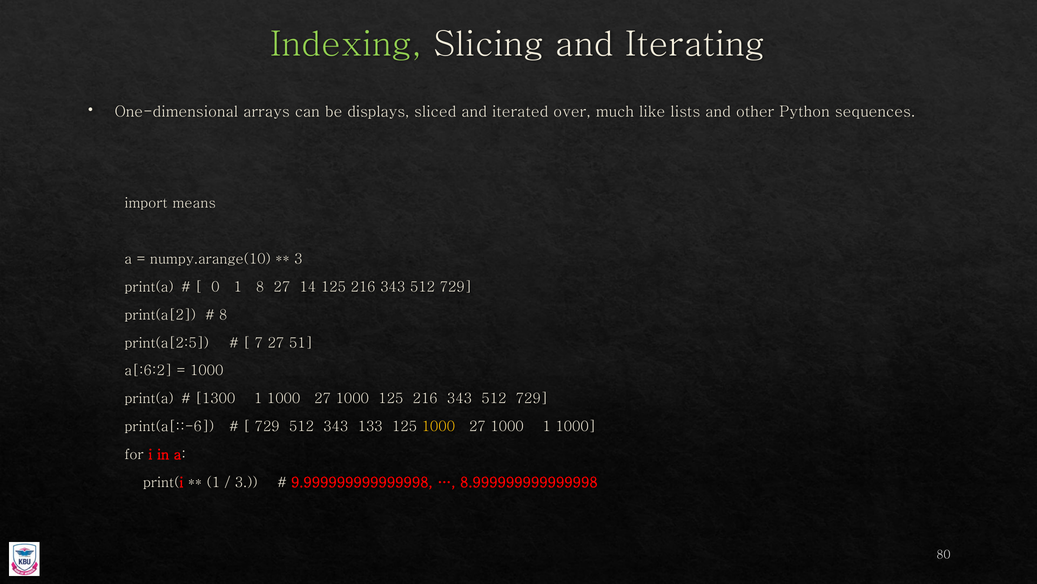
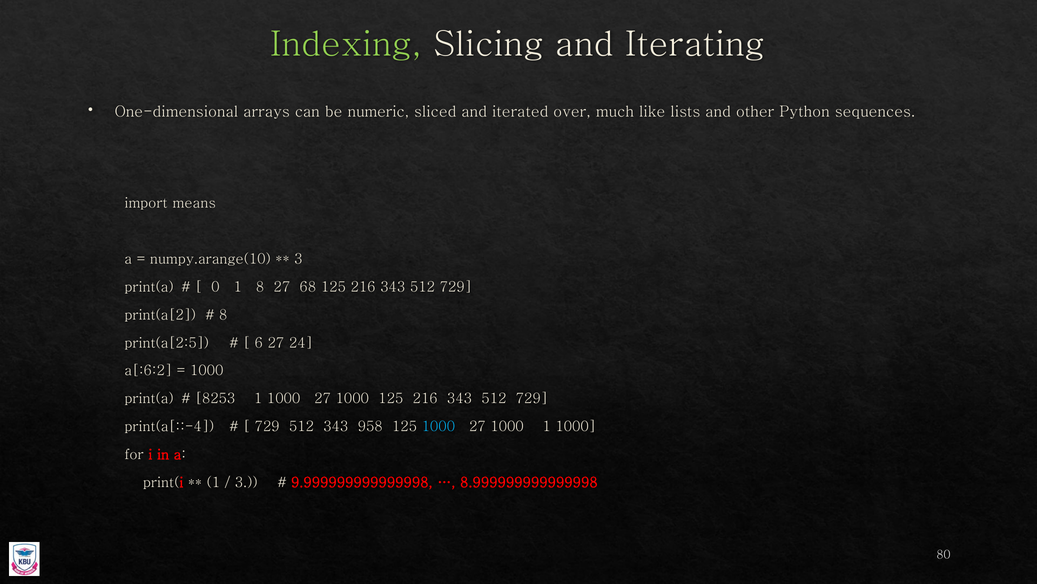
displays: displays -> numeric (378, 112)
14: 14 -> 68 (308, 287)
7: 7 -> 6 (259, 342)
51: 51 -> 24 (301, 342)
1300: 1300 -> 8253 (215, 398)
print(a[::-6: print(a[::-6 -> print(a[::-4 (169, 426)
133: 133 -> 958 (370, 426)
1000 colour: yellow -> light blue (438, 426)
